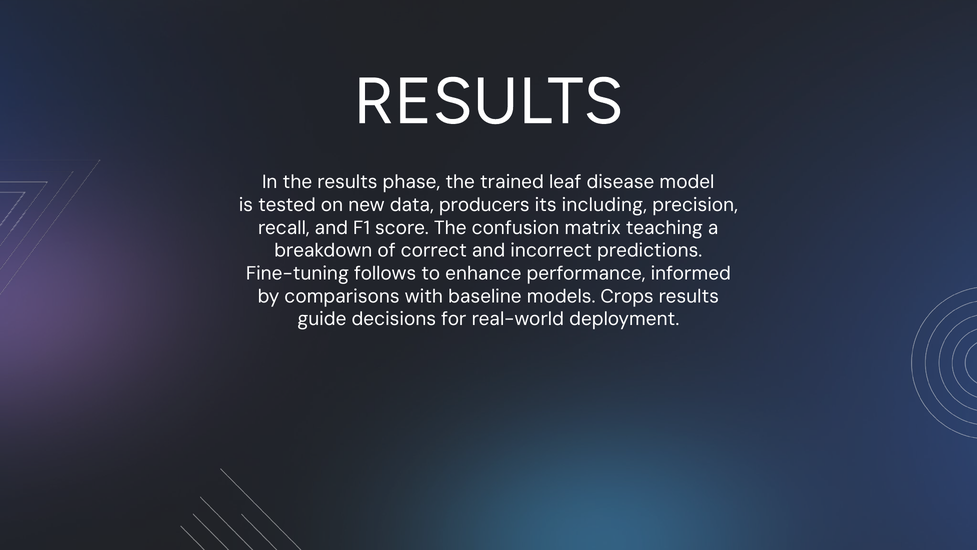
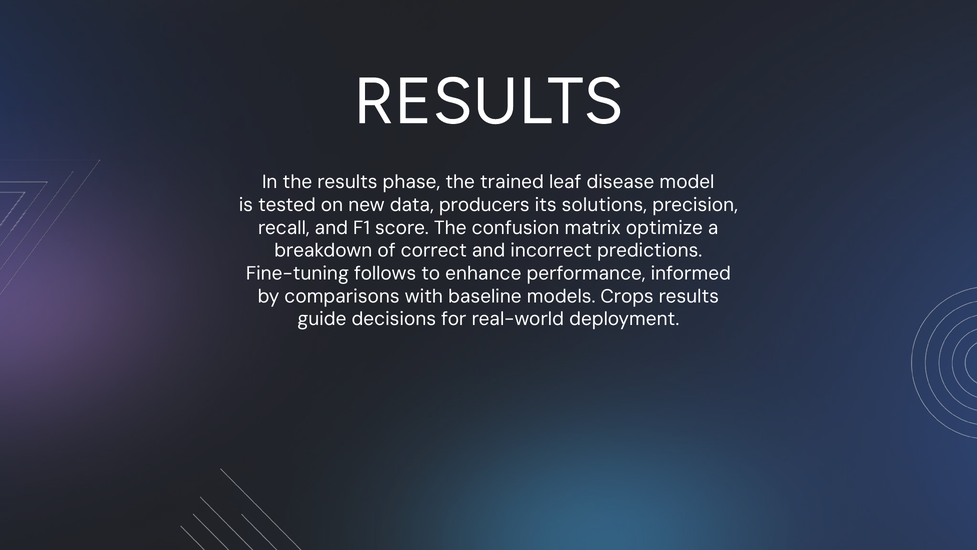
including: including -> solutions (604, 205)
teaching: teaching -> optimize (664, 228)
